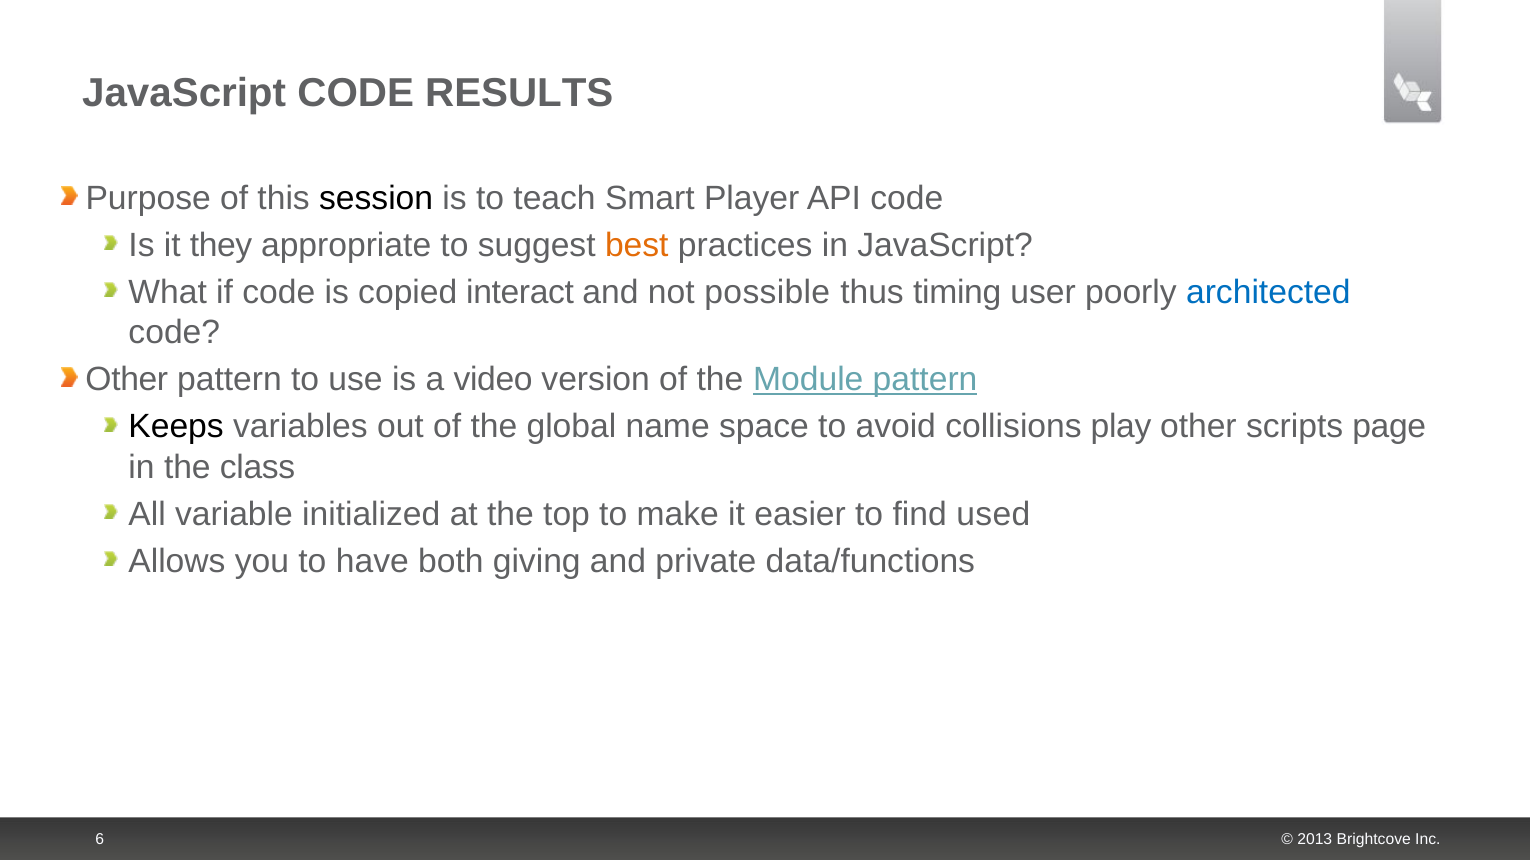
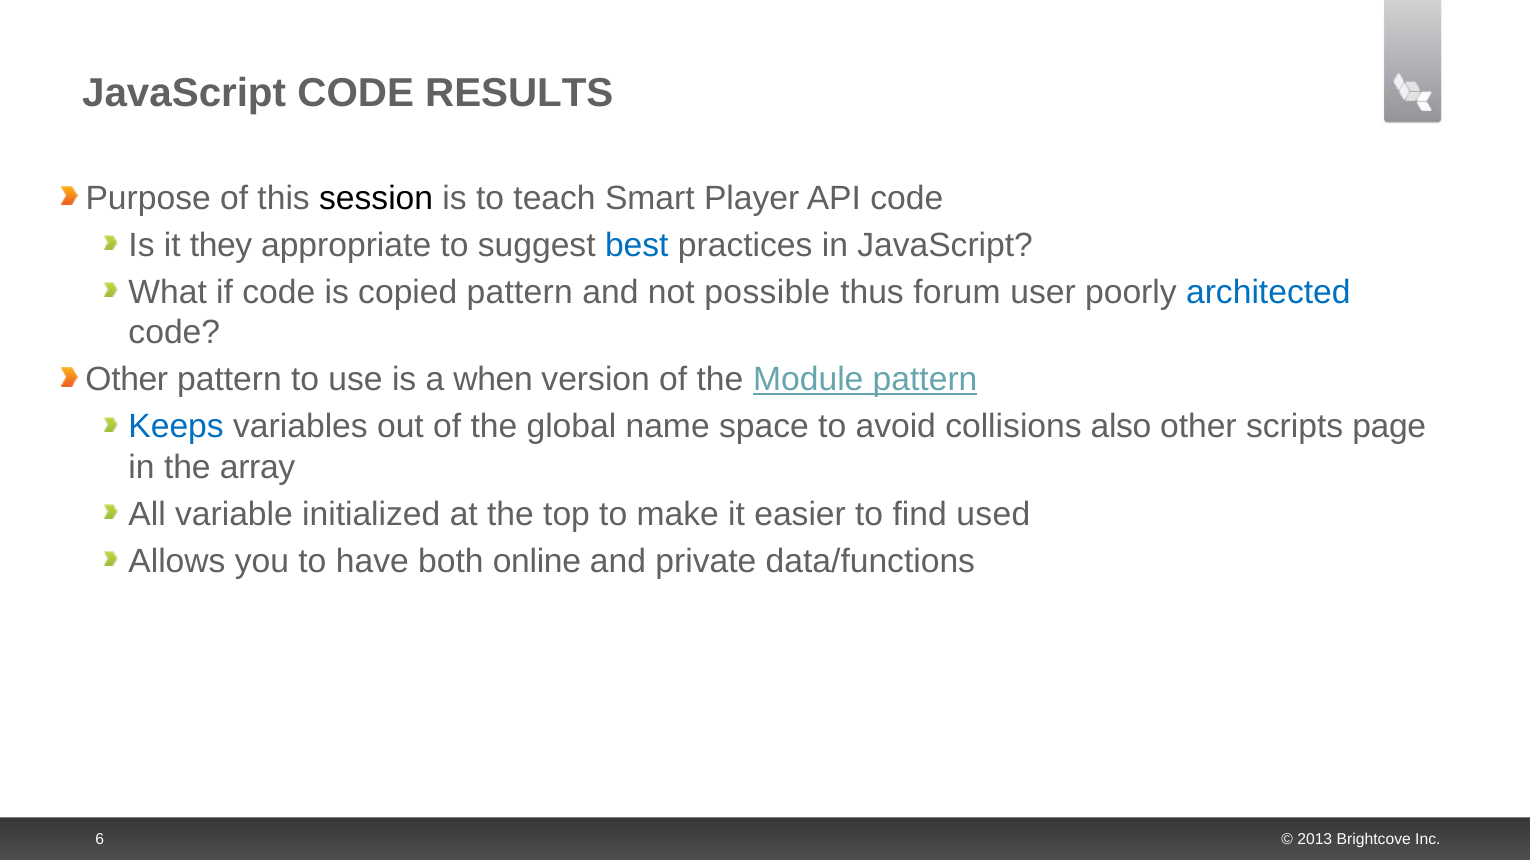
best colour: orange -> blue (637, 245)
copied interact: interact -> pattern (520, 292)
timing: timing -> forum (957, 292)
video: video -> when (493, 380)
Keeps colour: black -> blue (176, 427)
play: play -> also (1121, 427)
class: class -> array (258, 467)
giving: giving -> online (537, 562)
